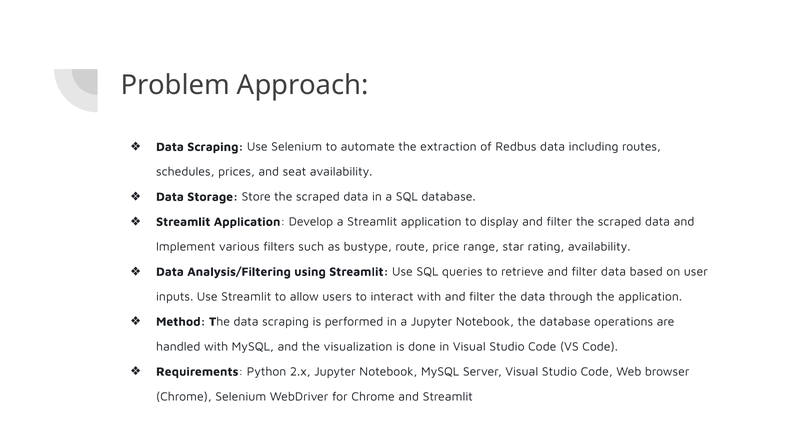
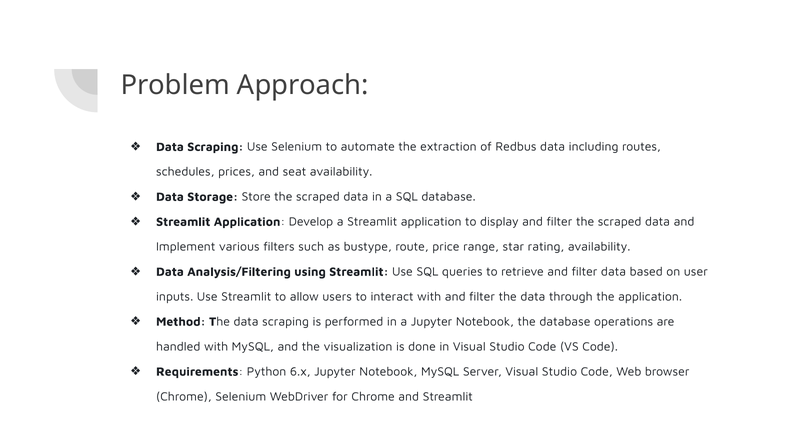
2.x: 2.x -> 6.x (300, 372)
